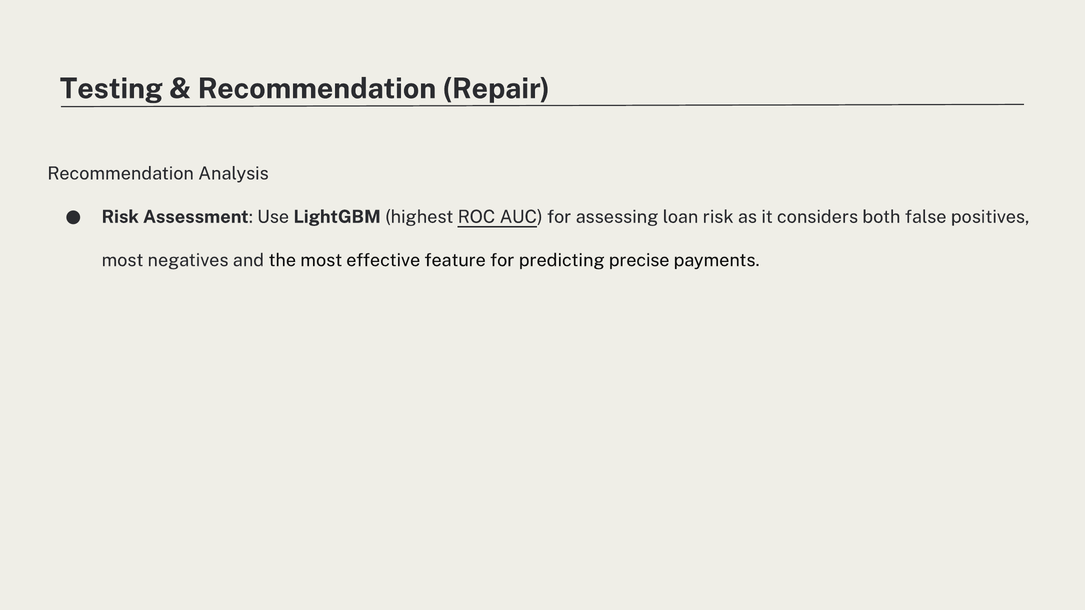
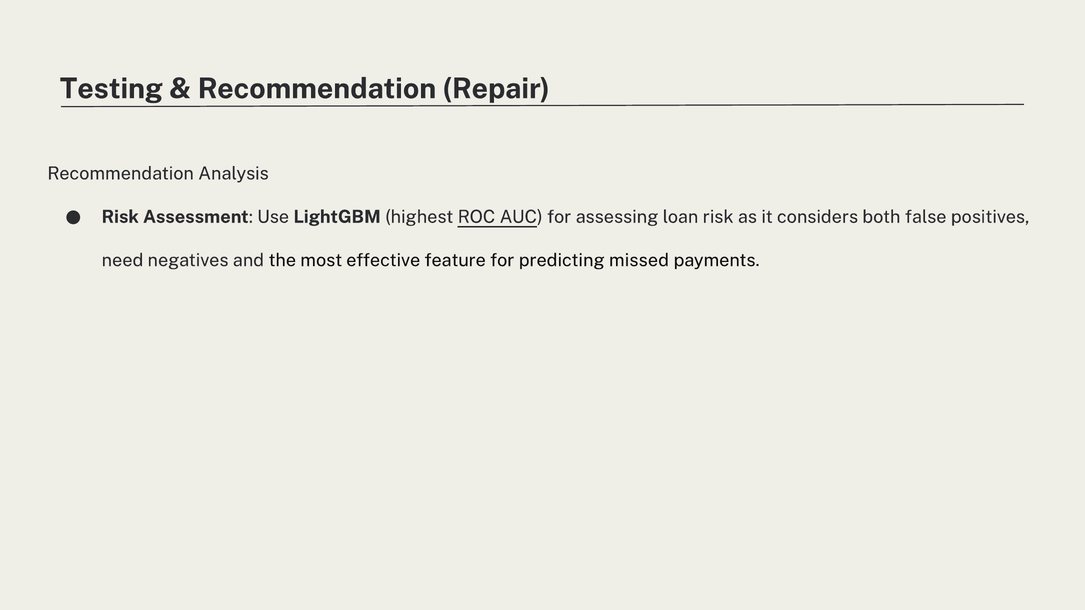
most: most -> need (122, 260)
precise: precise -> missed (639, 260)
